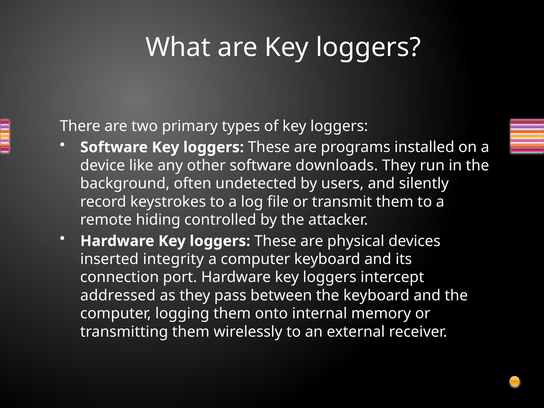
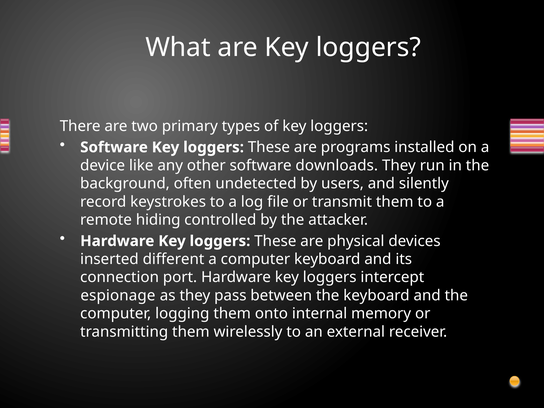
integrity: integrity -> different (173, 259)
addressed: addressed -> espionage (118, 295)
